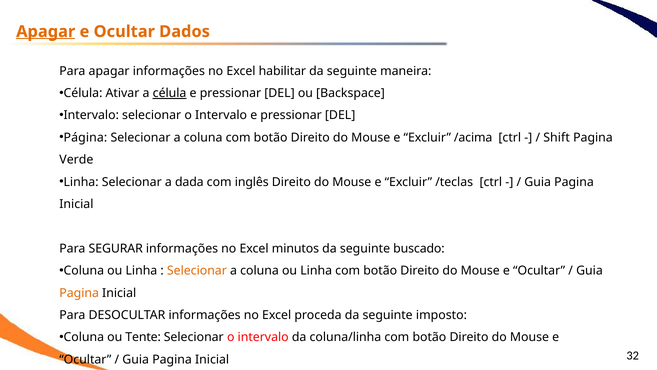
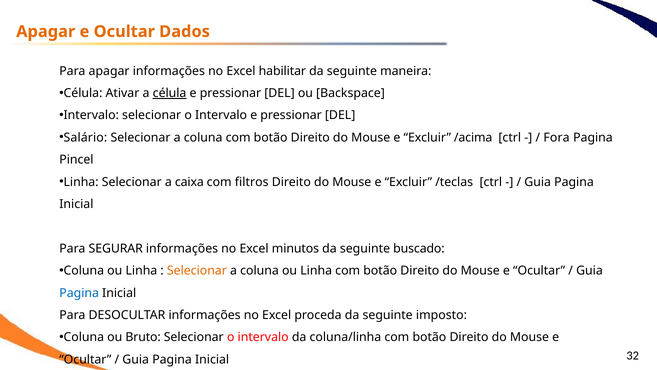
Apagar underline: present -> none (46, 32)
Página: Página -> Salário (85, 137)
Shift: Shift -> Fora (557, 137)
Verde: Verde -> Pincel (76, 160)
dada: dada -> caixa (189, 182)
inglês: inglês -> filtros (252, 182)
Pagina colour: orange -> blue (79, 293)
Tente: Tente -> Bruto (143, 337)
